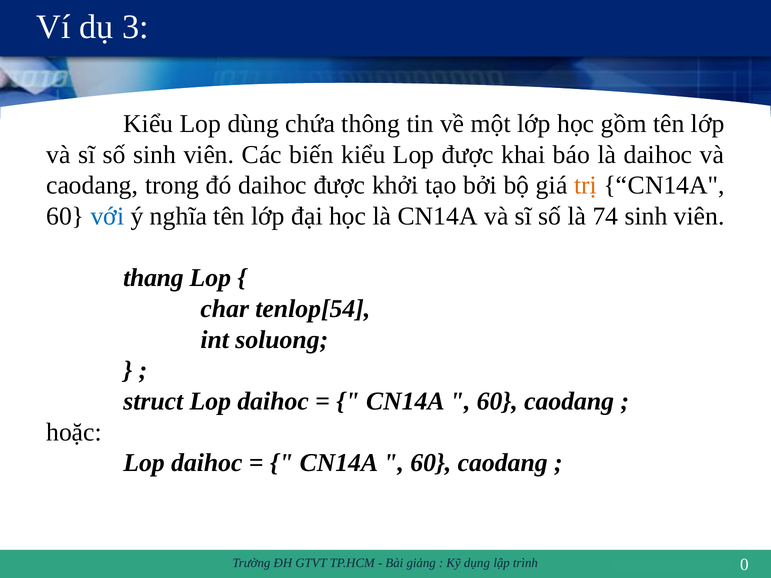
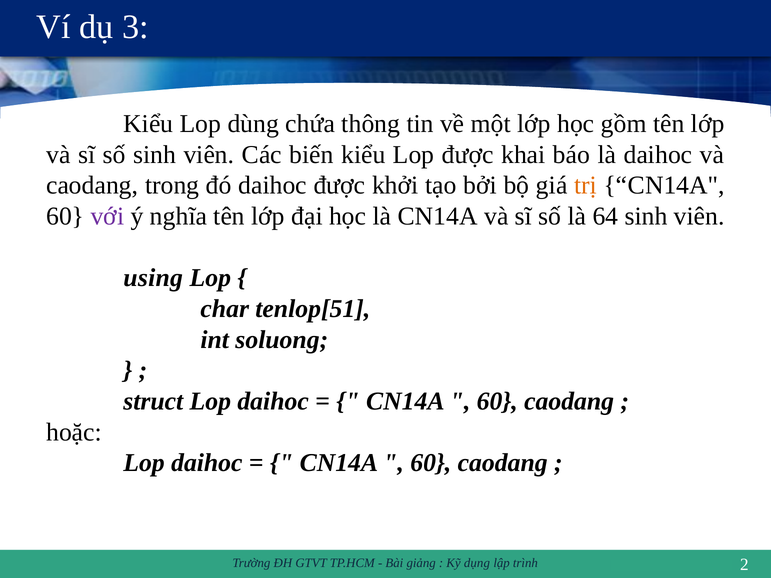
với colour: blue -> purple (107, 216)
74: 74 -> 64 (605, 216)
thang: thang -> using (153, 278)
tenlop[54: tenlop[54 -> tenlop[51 (313, 309)
0: 0 -> 2 (744, 565)
